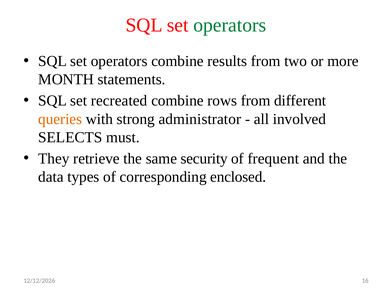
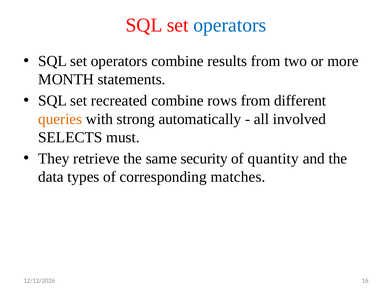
operators colour: green -> blue (230, 25)
administrator: administrator -> automatically (200, 119)
frequent: frequent -> quantity (273, 159)
enclosed: enclosed -> matches (238, 177)
